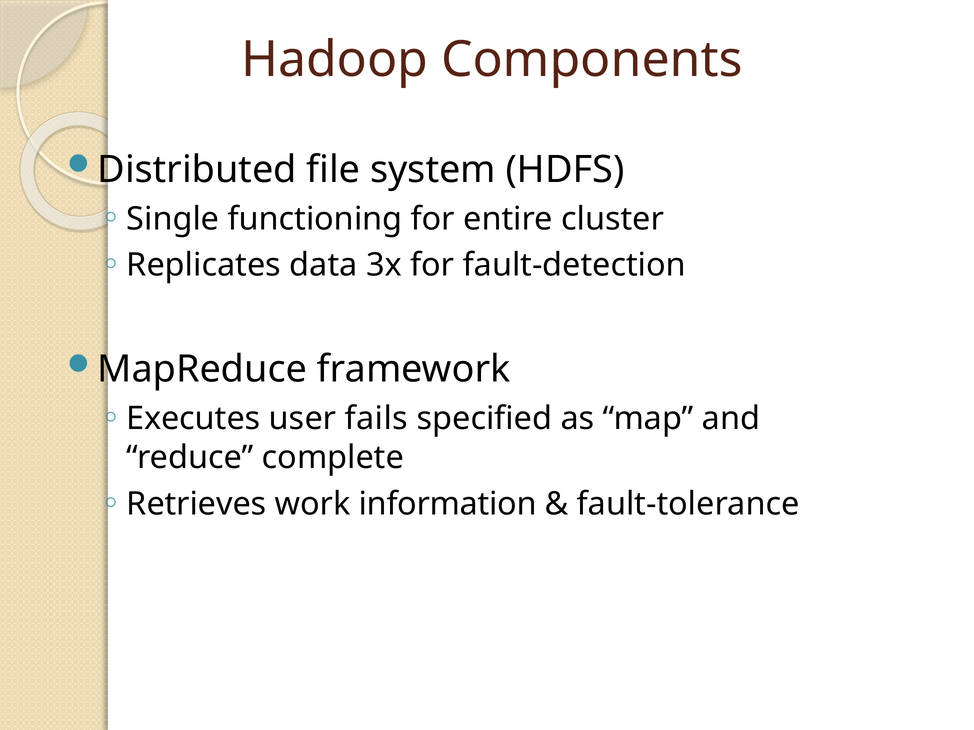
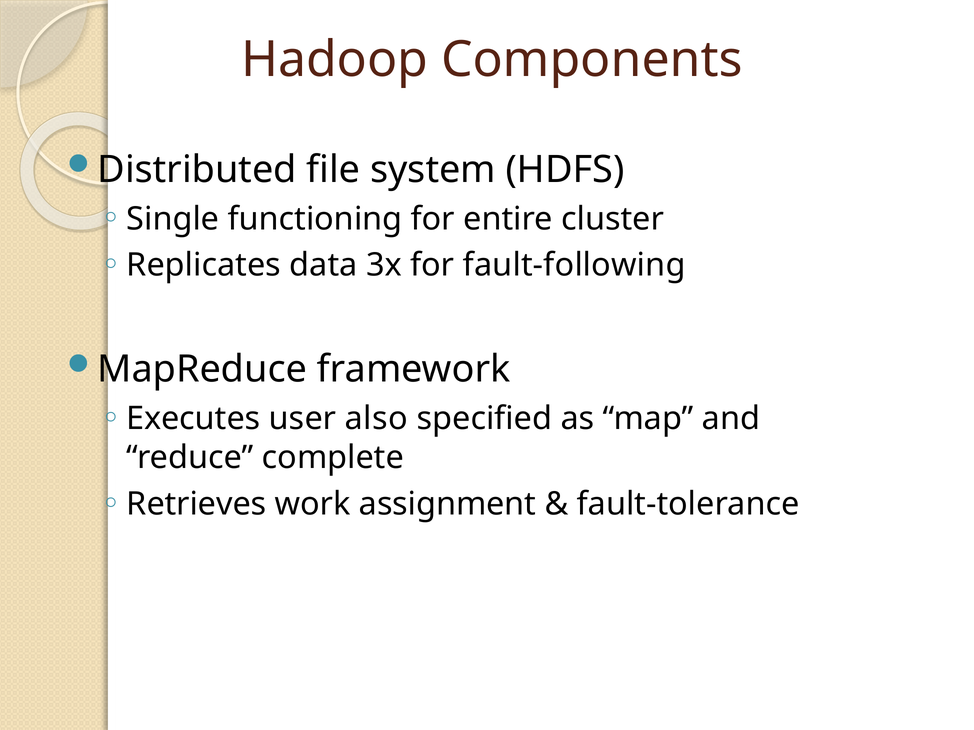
fault-detection: fault-detection -> fault-following (574, 265)
fails: fails -> also (376, 419)
information: information -> assignment (448, 504)
